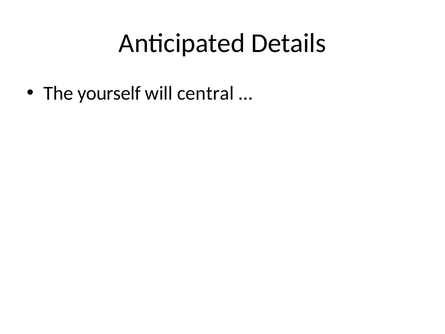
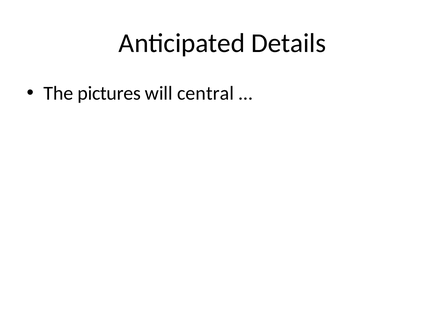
yourself: yourself -> pictures (109, 93)
